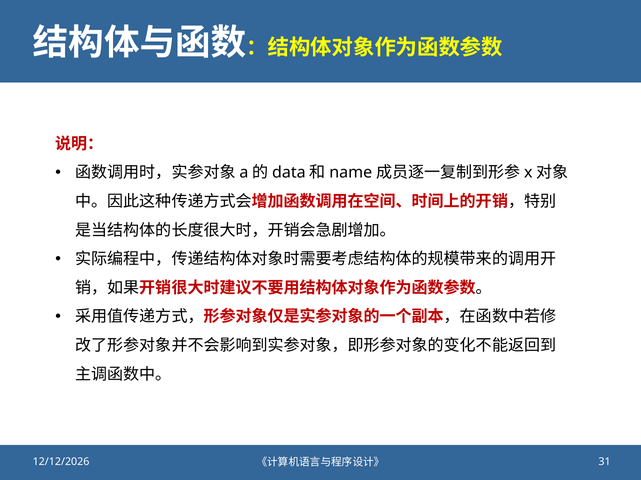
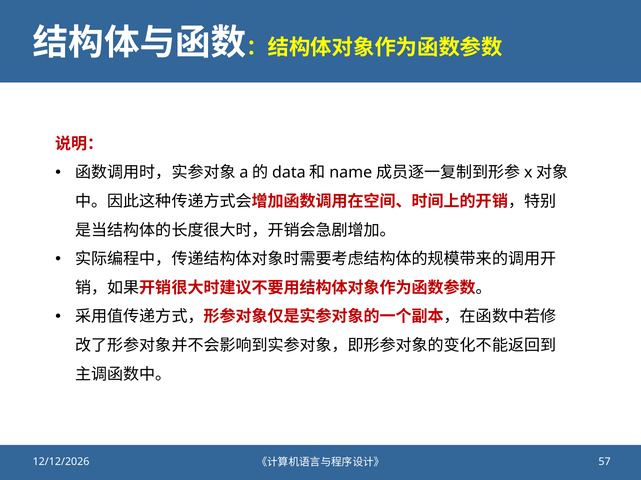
31: 31 -> 57 (605, 462)
